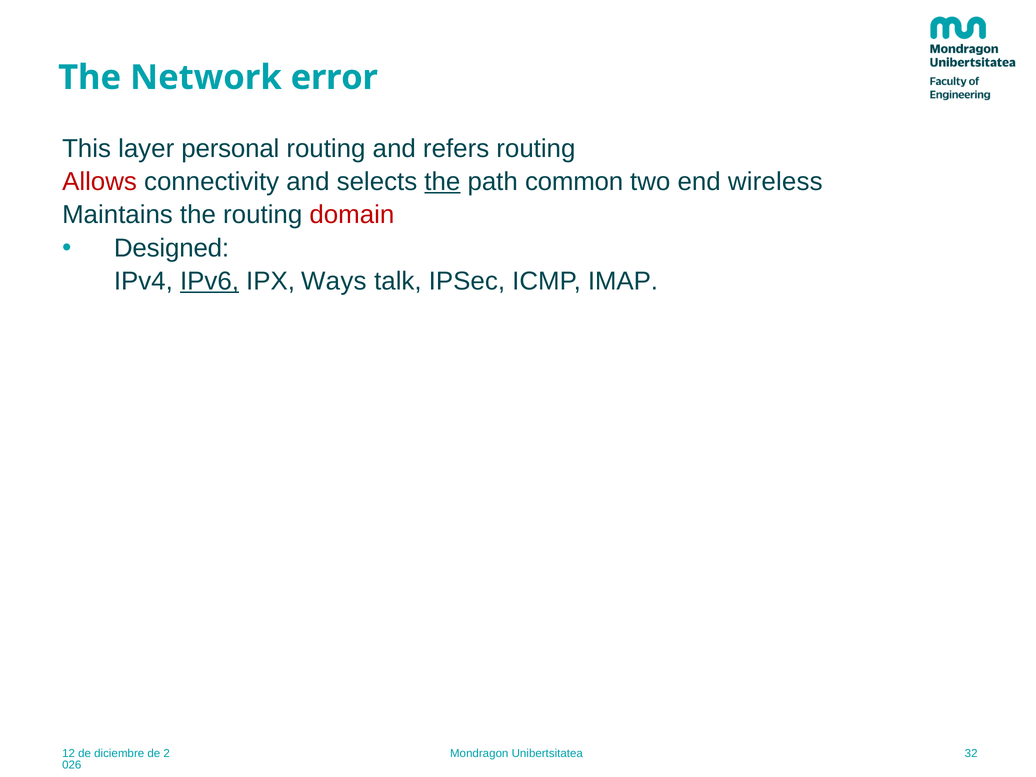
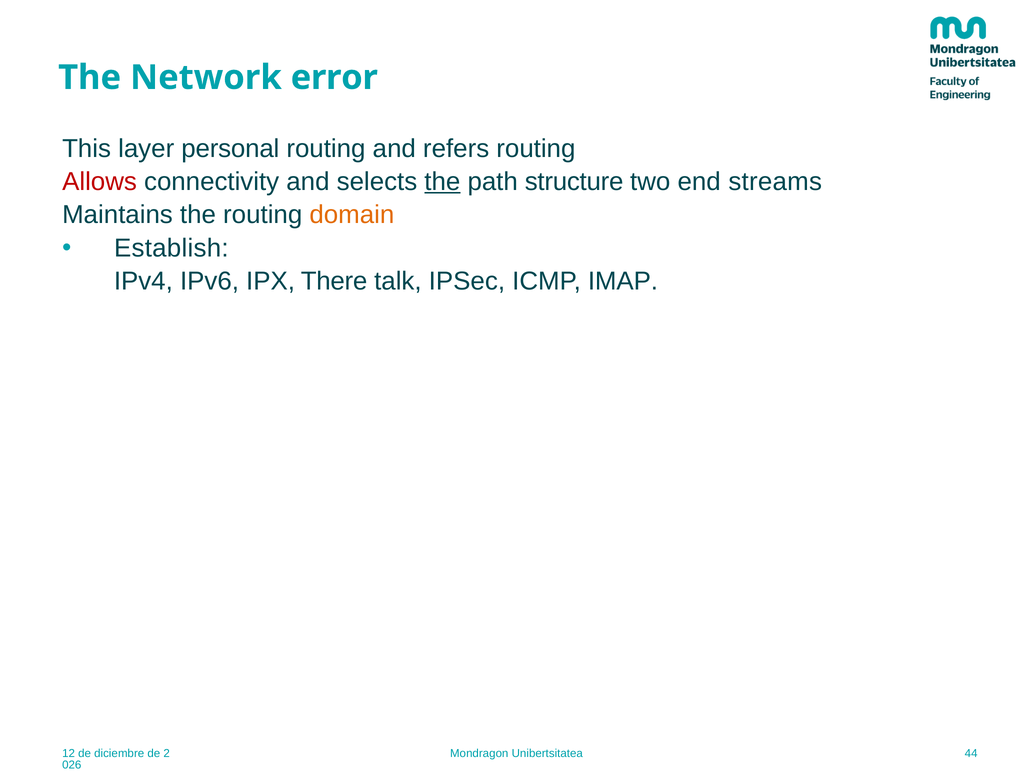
common: common -> structure (574, 182)
wireless: wireless -> streams (775, 182)
domain colour: red -> orange (352, 215)
Designed: Designed -> Establish (171, 248)
IPv6 underline: present -> none (209, 281)
Ways: Ways -> There (334, 281)
32: 32 -> 44 (971, 753)
